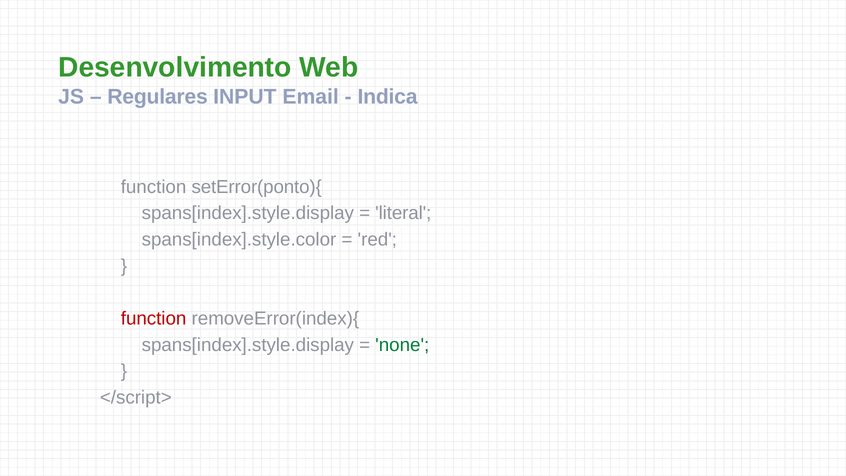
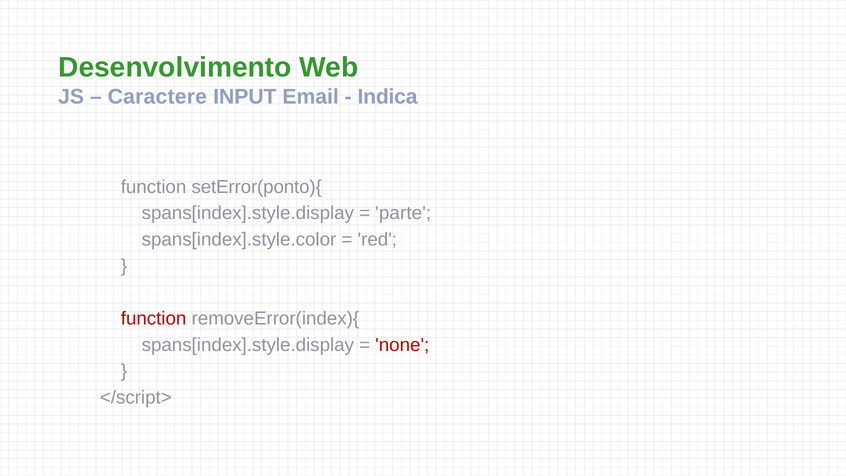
Regulares: Regulares -> Caractere (157, 97)
literal: literal -> parte (403, 213)
none colour: green -> red (402, 345)
